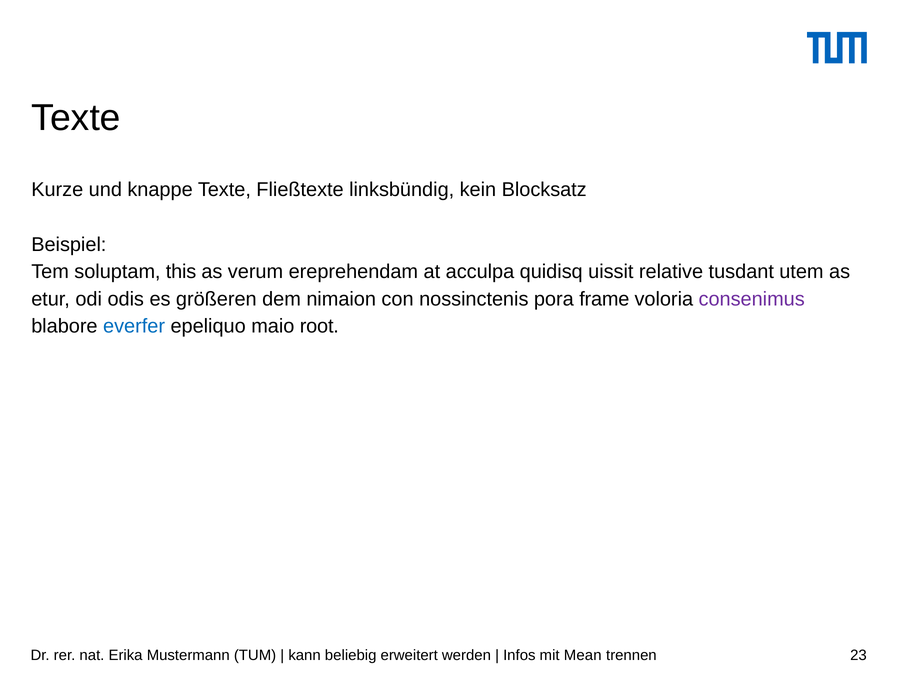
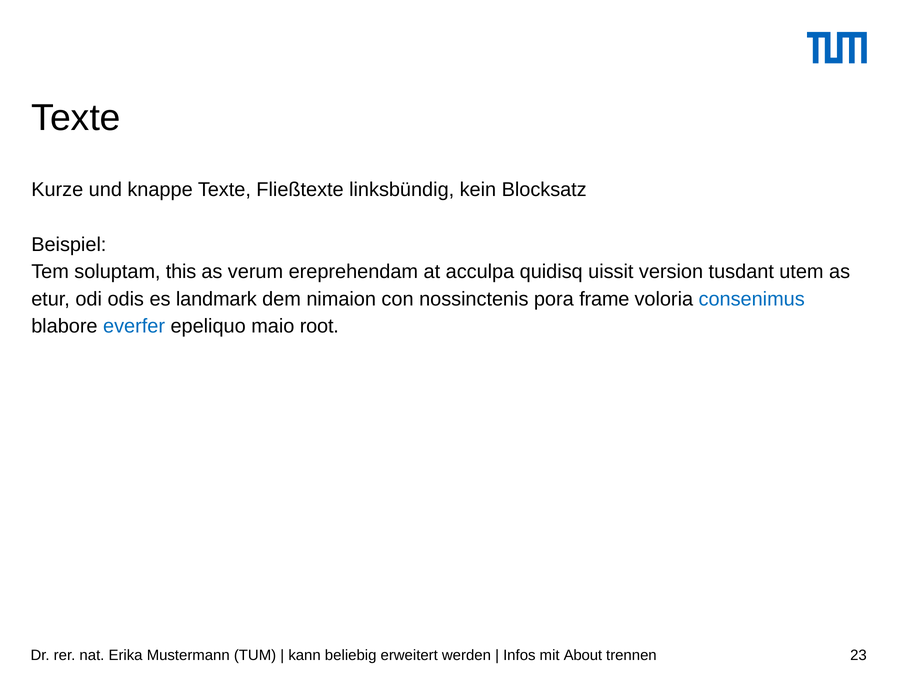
relative: relative -> version (671, 272)
größeren: größeren -> landmark (216, 299)
consenimus colour: purple -> blue (752, 299)
Mean: Mean -> About (583, 655)
